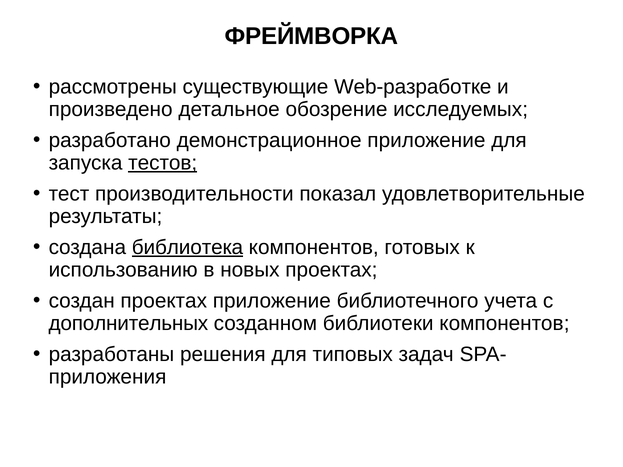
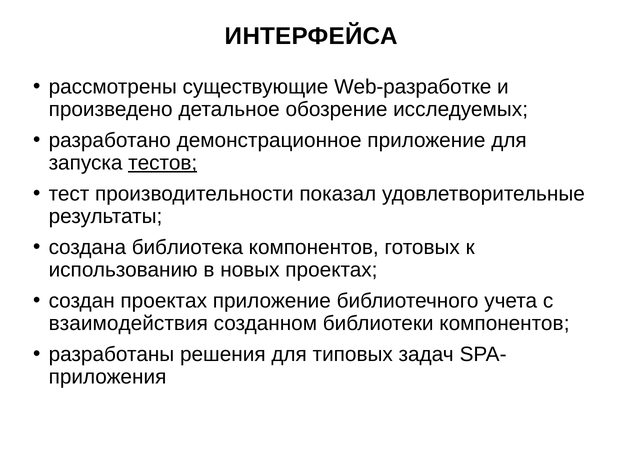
ФРЕЙМВОРКА: ФРЕЙМВОРКА -> ИНТЕРФЕЙСА (311, 36)
библиотека underline: present -> none (187, 247)
дополнительных: дополнительных -> взаимодействия (128, 323)
